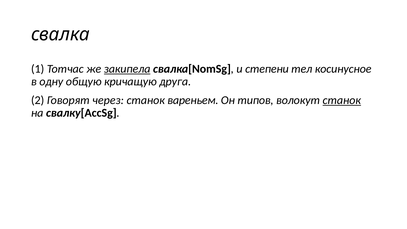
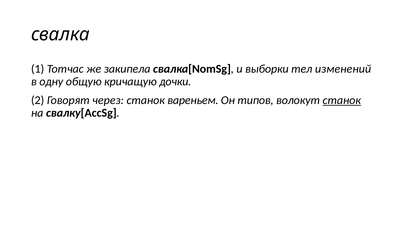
закипела underline: present -> none (127, 69)
степени: степени -> выборки (267, 69)
косинусное: косинусное -> изменений (343, 69)
друга: друга -> дочки (175, 82)
